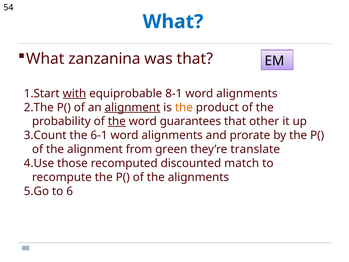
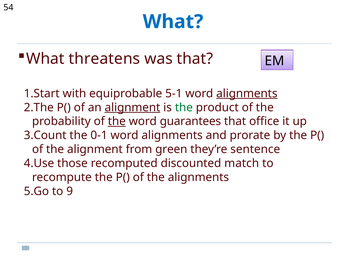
zanzanina: zanzanina -> threatens (104, 59)
with underline: present -> none (74, 93)
8-1: 8-1 -> 5-1 (174, 93)
alignments underline: none -> present (247, 93)
the colour: orange -> green (184, 107)
other: other -> office (264, 121)
6-1: 6-1 -> 0-1 (99, 135)
translate: translate -> sentence (255, 149)
6: 6 -> 9 (70, 191)
